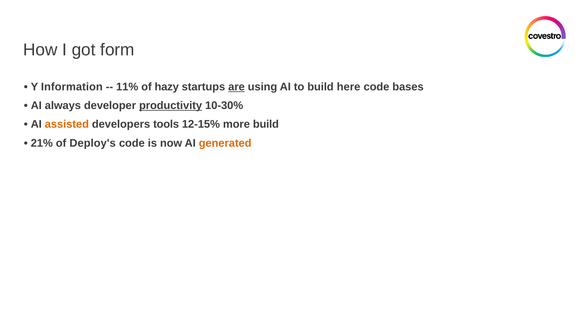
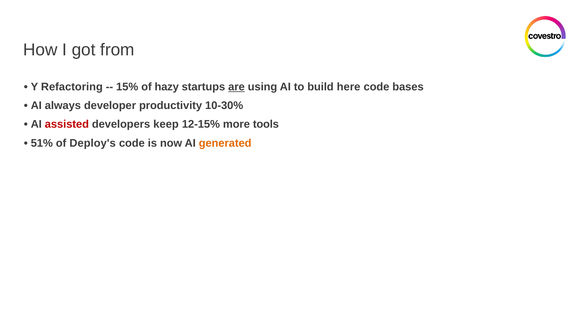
form: form -> from (117, 50)
Information: Information -> Refactoring (72, 87)
11%: 11% -> 15% (127, 87)
productivity underline: present -> none (171, 105)
assisted colour: orange -> red (67, 124)
tools: tools -> keep (166, 124)
more build: build -> tools (266, 124)
21%: 21% -> 51% (42, 143)
